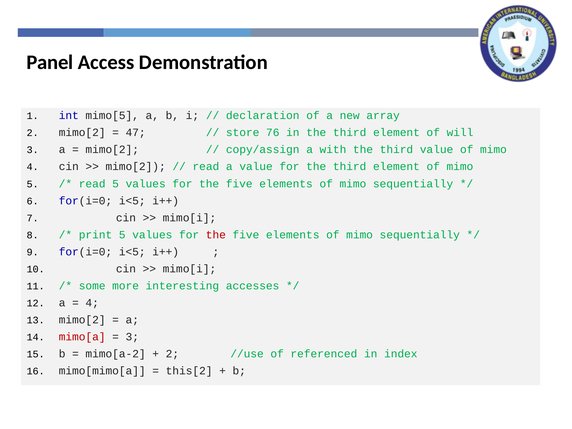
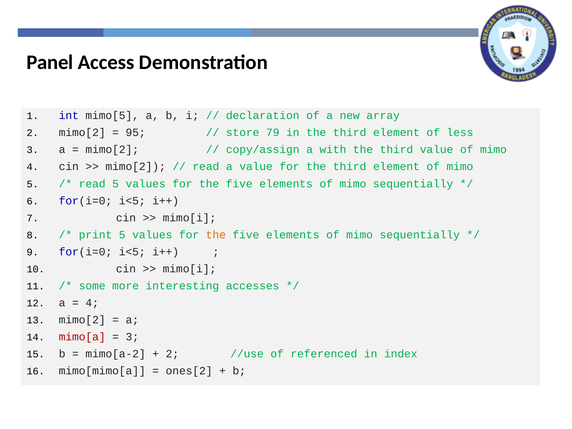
47: 47 -> 95 (136, 133)
76: 76 -> 79 (273, 133)
will: will -> less (460, 133)
the colour: red -> orange (216, 235)
this[2: this[2 -> ones[2 (189, 371)
